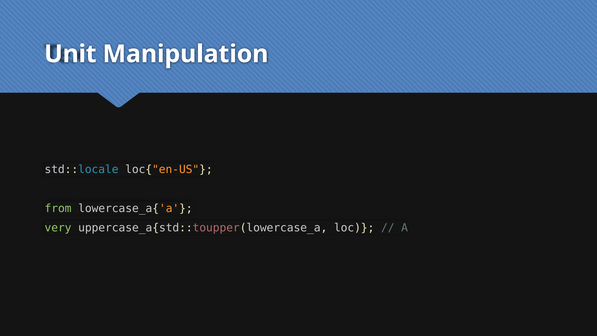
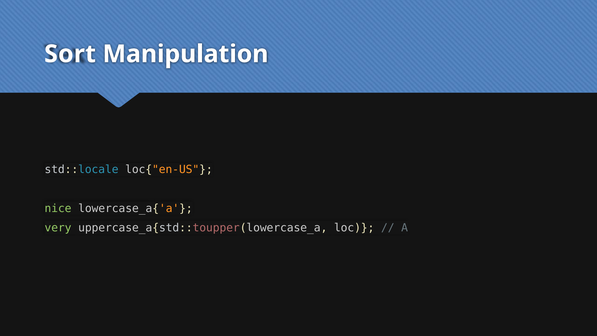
Unit: Unit -> Sort (70, 54)
from: from -> nice (58, 208)
